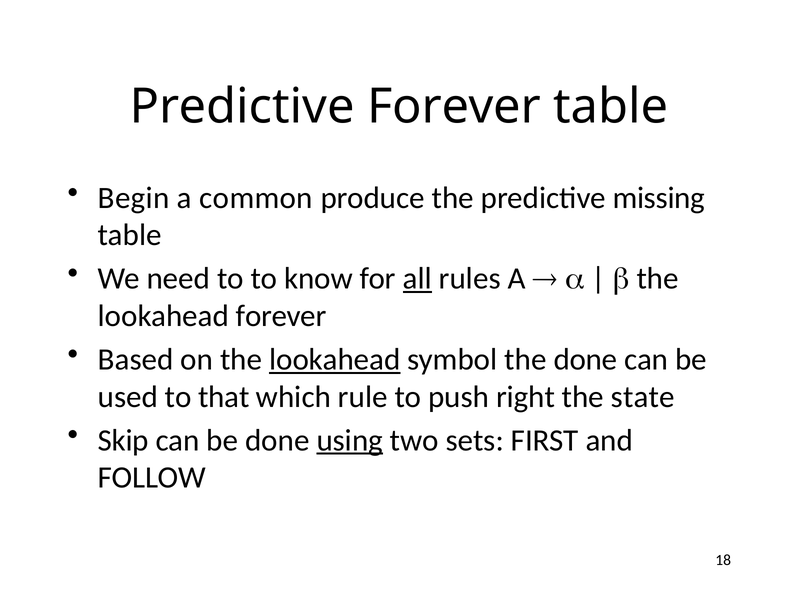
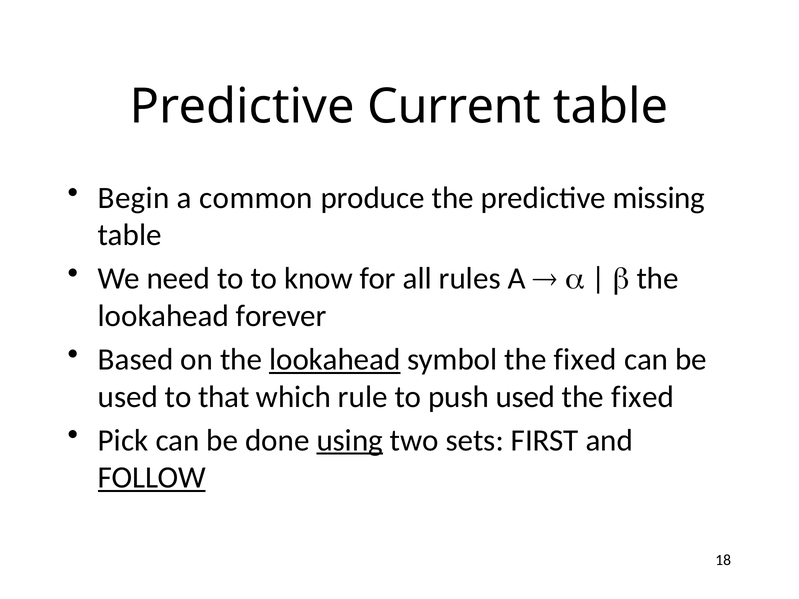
Predictive Forever: Forever -> Current (454, 107)
all underline: present -> none (417, 279)
symbol the done: done -> fixed (585, 360)
push right: right -> used (526, 397)
state: state -> fixed (643, 397)
Skip: Skip -> Pick (123, 440)
FOLLOW underline: none -> present (152, 478)
